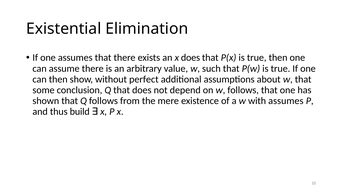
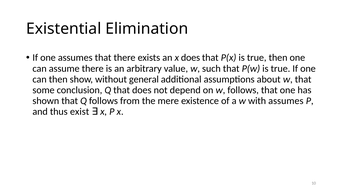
perfect: perfect -> general (144, 79)
build: build -> exist (80, 112)
